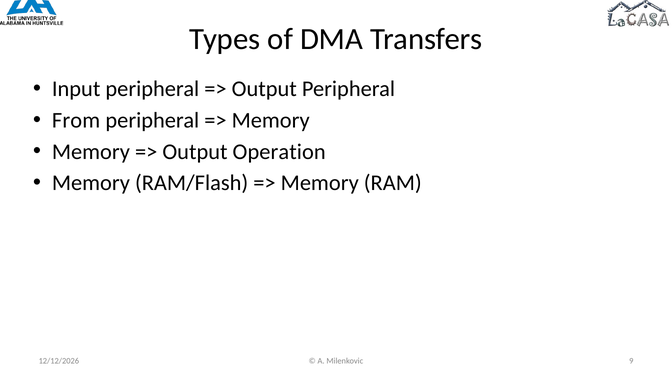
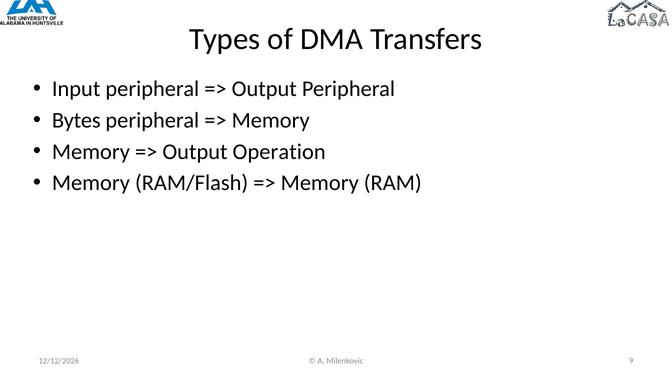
From: From -> Bytes (76, 120)
